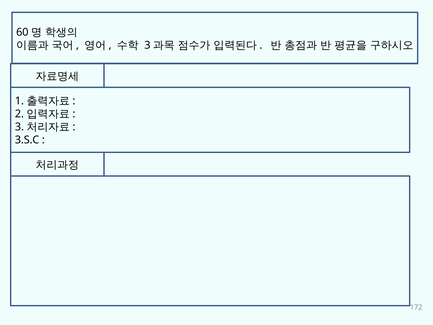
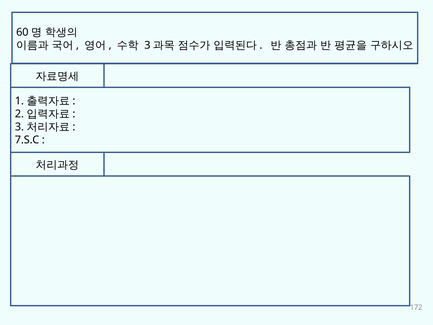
3.S.C: 3.S.C -> 7.S.C (27, 140)
